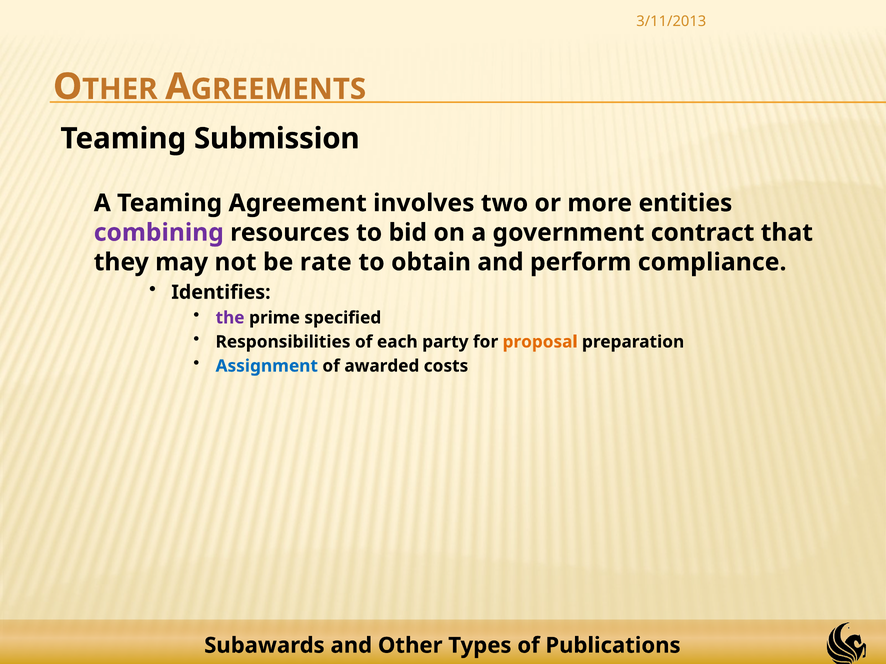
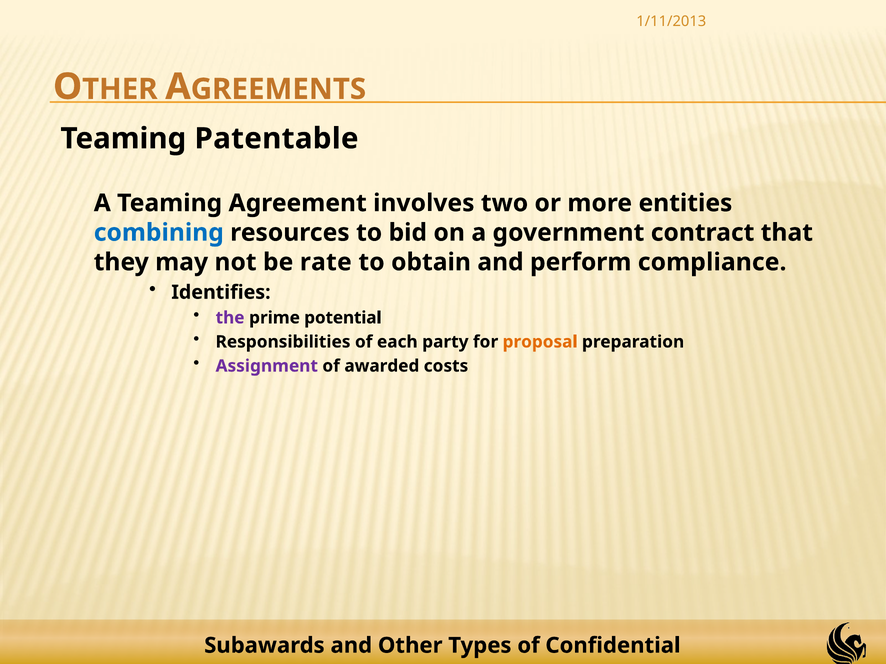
3/11/2013: 3/11/2013 -> 1/11/2013 (671, 22)
Submission: Submission -> Patentable (277, 139)
combining colour: purple -> blue (159, 233)
specified: specified -> potential (343, 318)
Assignment colour: blue -> purple (267, 366)
Publications: Publications -> Confidential (613, 646)
